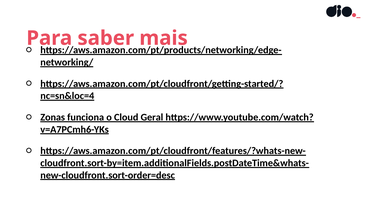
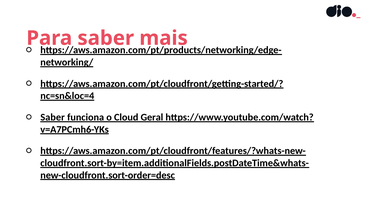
Zonas: Zonas -> Saber (53, 118)
